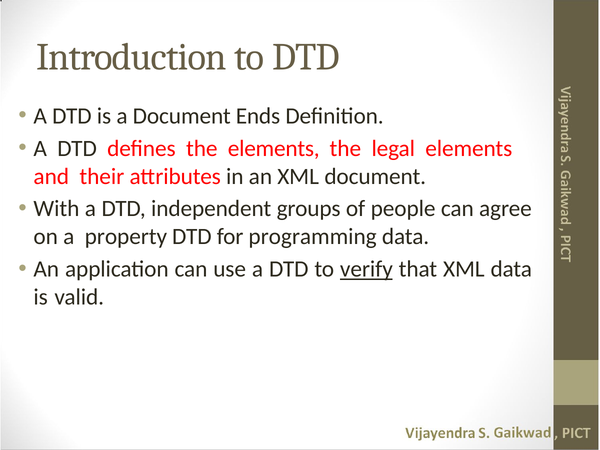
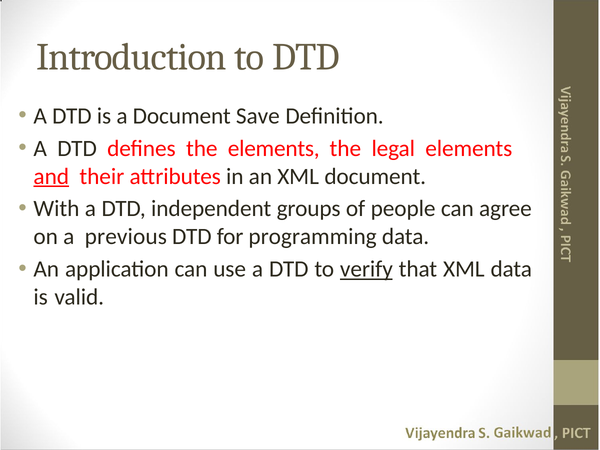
Ends: Ends -> Save (258, 116)
and underline: none -> present (51, 176)
property: property -> previous (126, 237)
